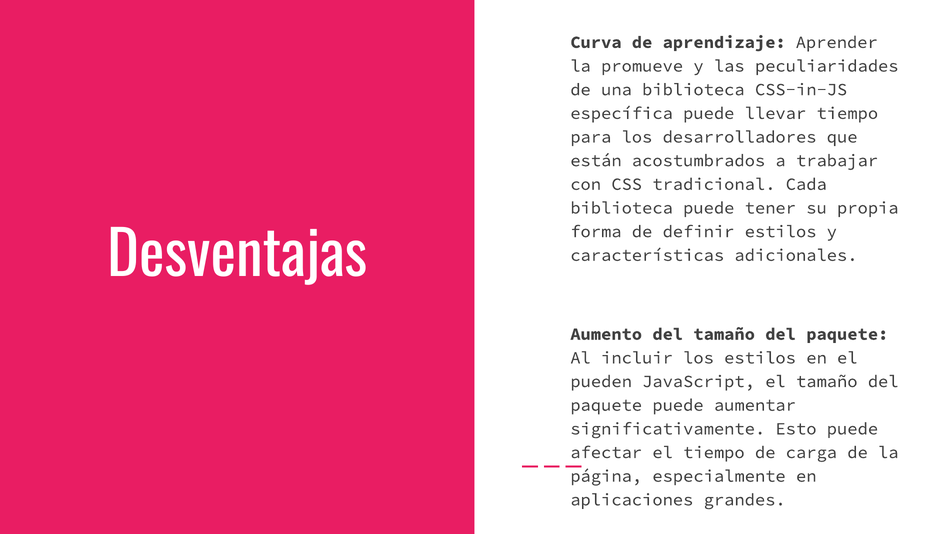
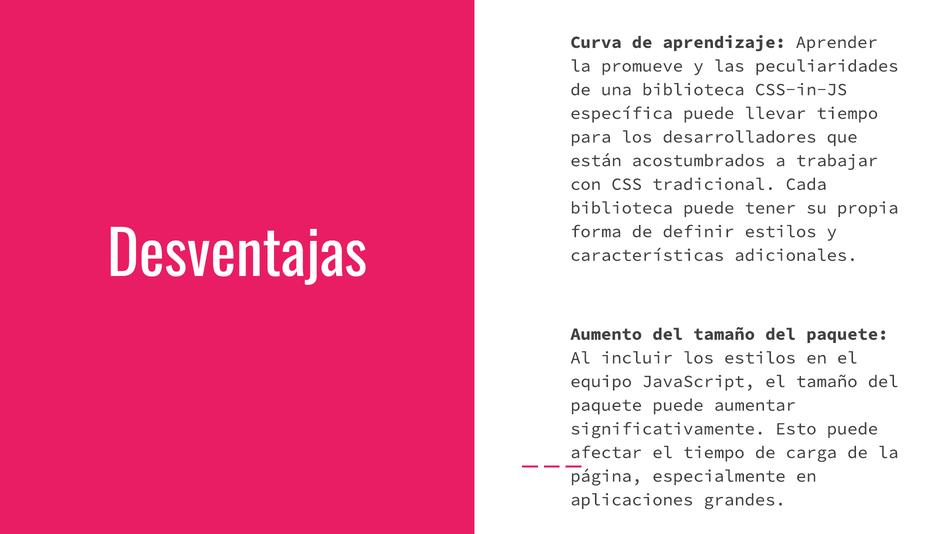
pueden: pueden -> equipo (601, 381)
